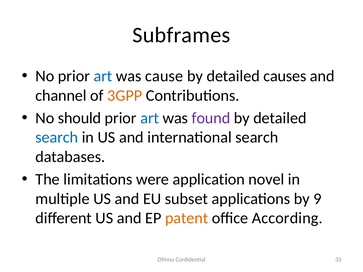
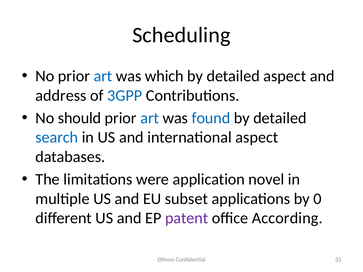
Subframes: Subframes -> Scheduling (181, 35)
cause: cause -> which (164, 76)
detailed causes: causes -> aspect (285, 76)
channel: channel -> address (61, 96)
3GPP colour: orange -> blue (125, 96)
found colour: purple -> blue (211, 118)
international search: search -> aspect (257, 138)
9: 9 -> 0 (317, 199)
patent colour: orange -> purple (187, 218)
